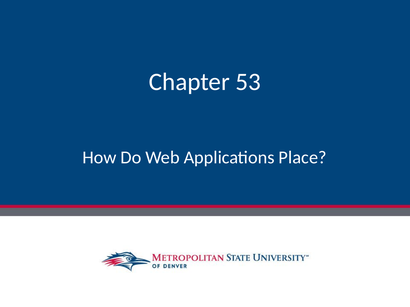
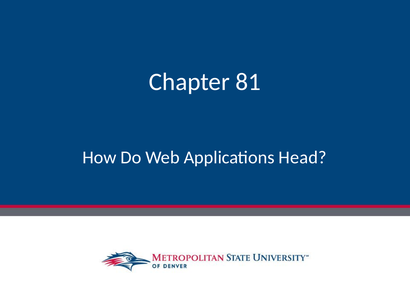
53: 53 -> 81 (248, 82)
Place: Place -> Head (303, 158)
